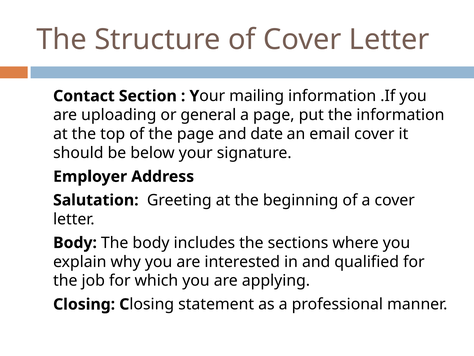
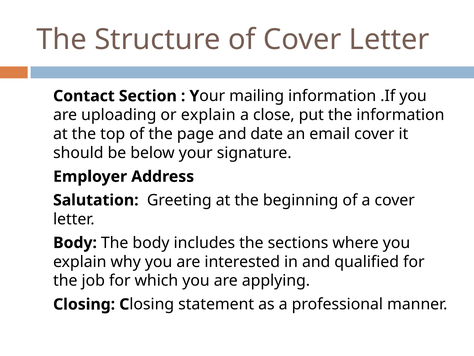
or general: general -> explain (208, 115)
a page: page -> close (274, 115)
